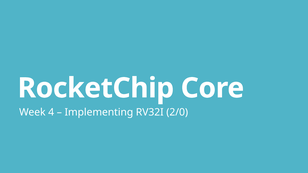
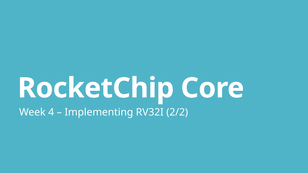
2/0: 2/0 -> 2/2 (177, 112)
